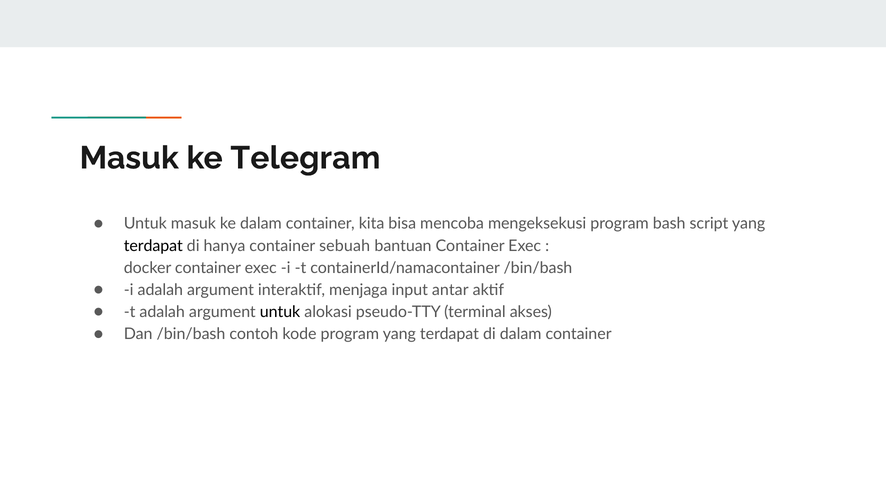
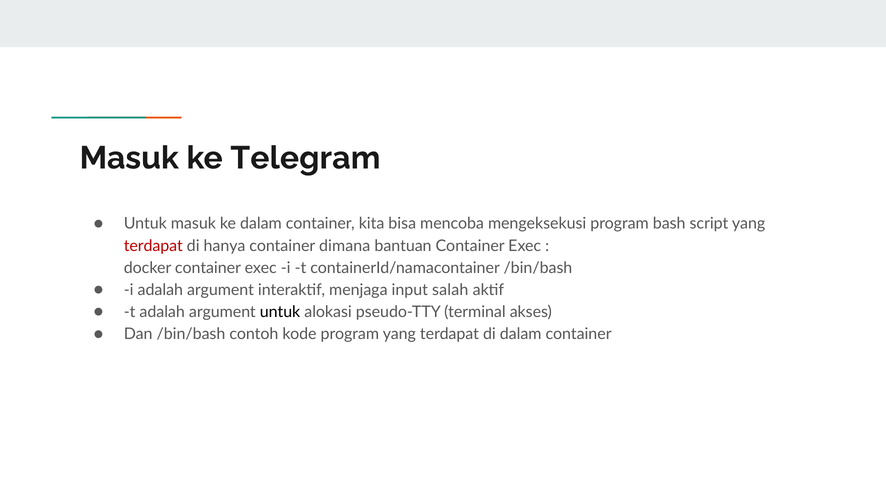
terdapat colour: black -> red (153, 246)
sebuah: sebuah -> dimana (345, 246)
antar: antar -> salah (450, 290)
